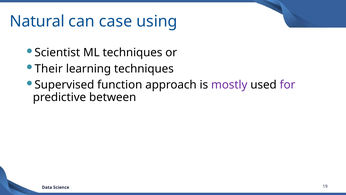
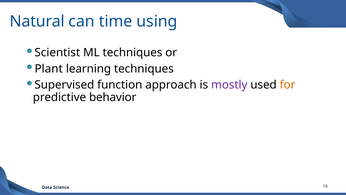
case: case -> time (116, 21)
Their: Their -> Plant (49, 69)
for colour: purple -> orange (288, 85)
between: between -> behavior (113, 97)
